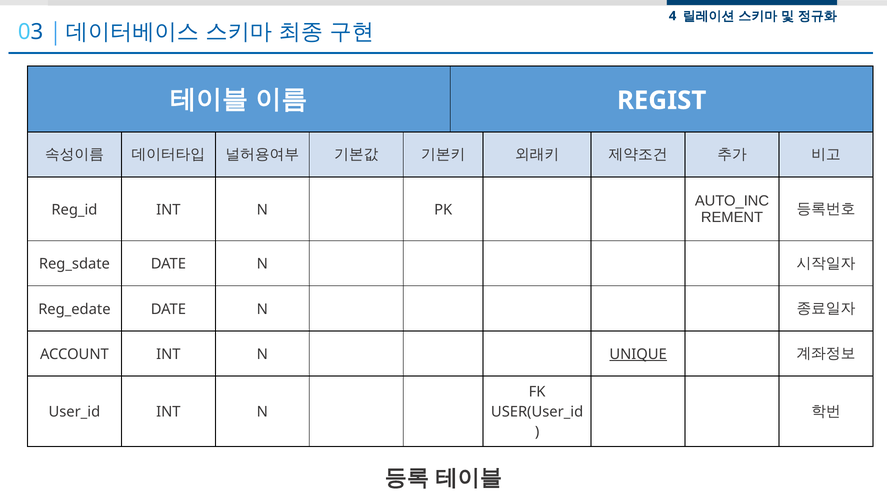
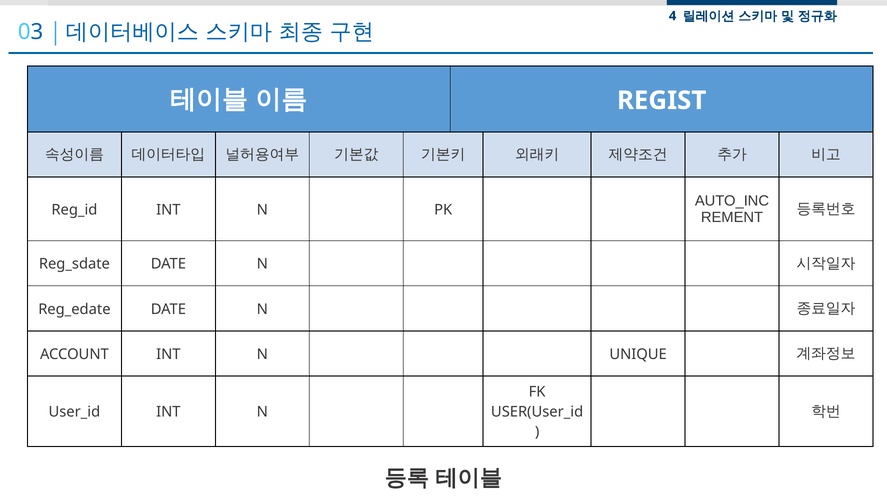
UNIQUE underline: present -> none (638, 354)
